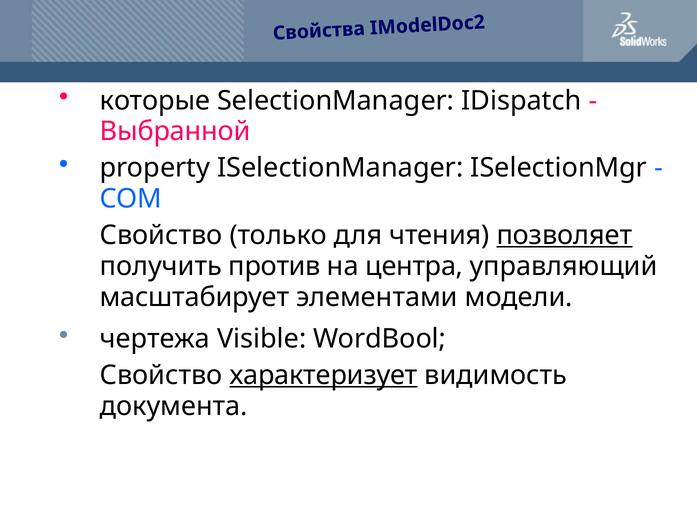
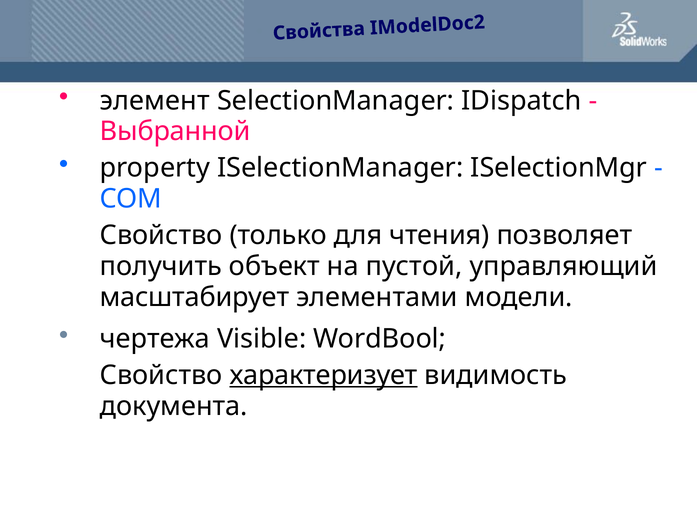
которые: которые -> элемент (155, 101)
позволяет underline: present -> none (564, 235)
против: против -> объект (274, 266)
центра: центра -> пустой (414, 266)
